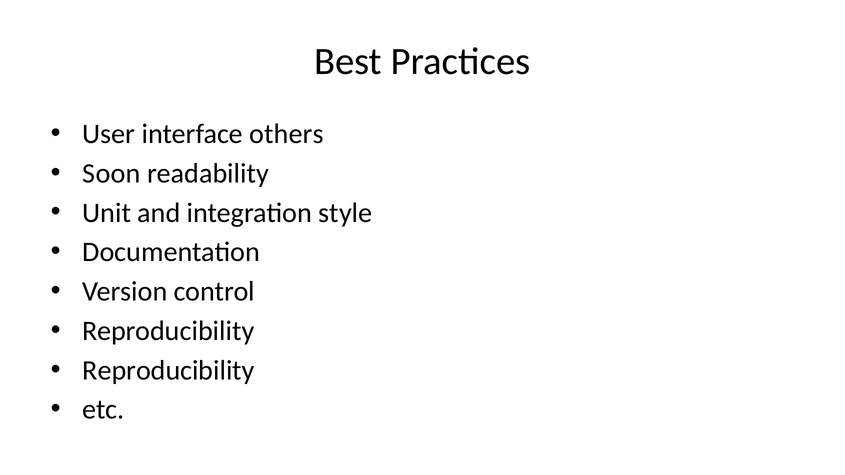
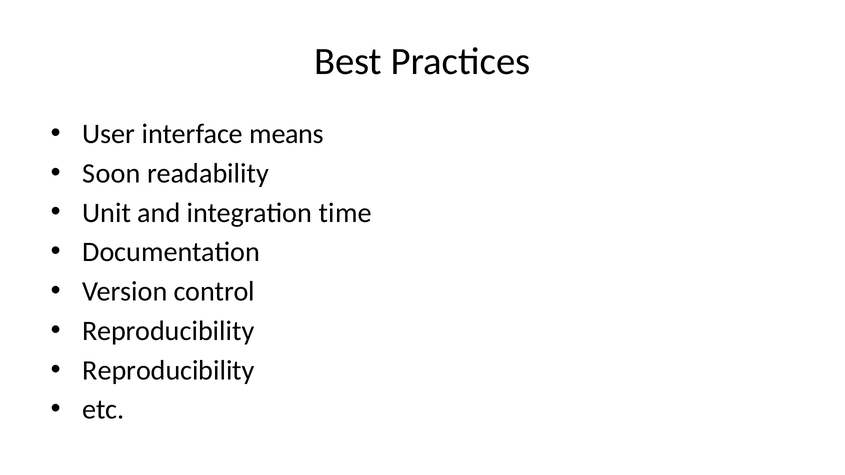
others: others -> means (287, 134)
style: style -> time (345, 213)
